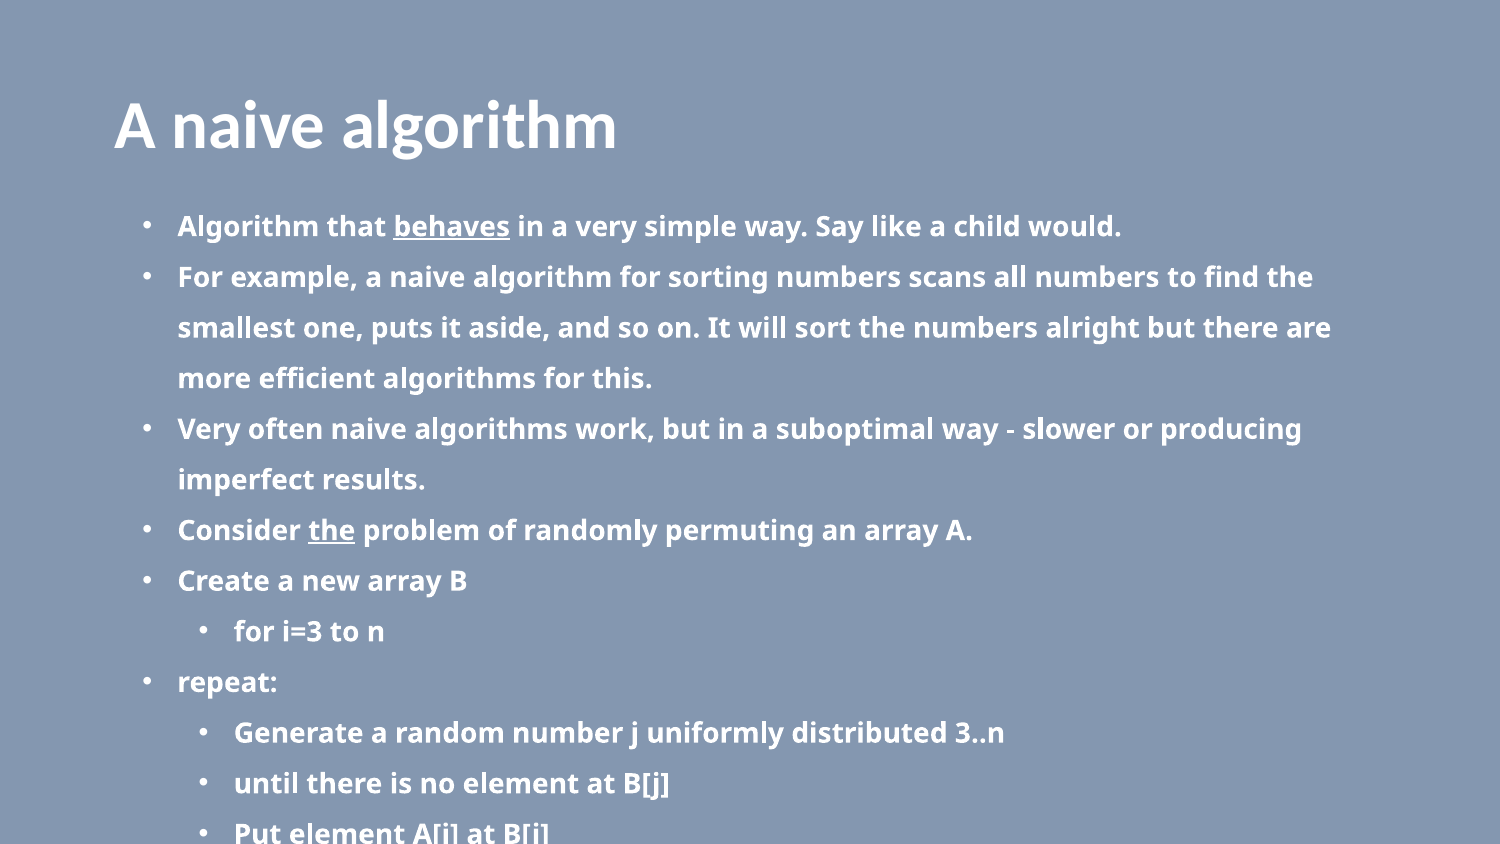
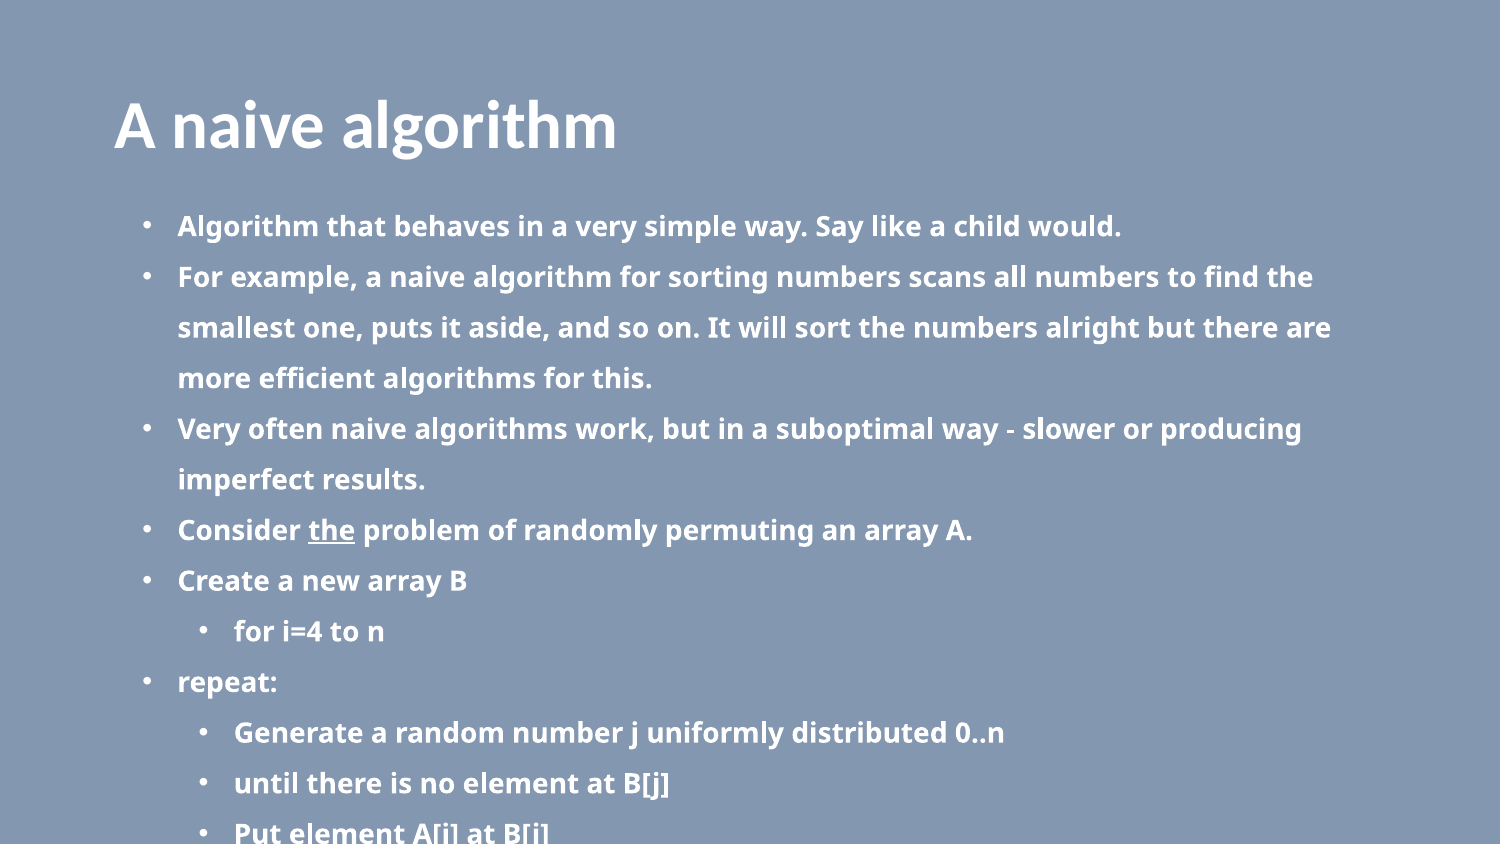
behaves underline: present -> none (452, 227)
i=3: i=3 -> i=4 (302, 632)
3..n: 3..n -> 0..n (980, 733)
